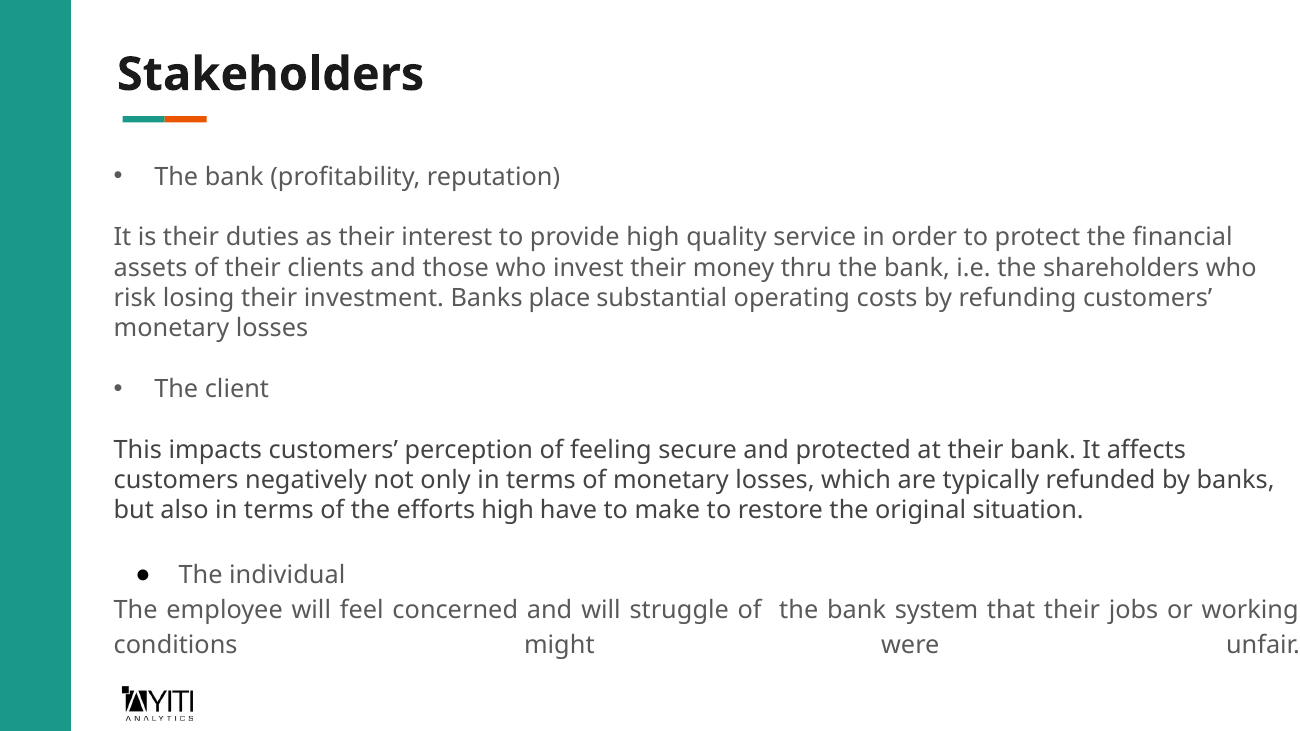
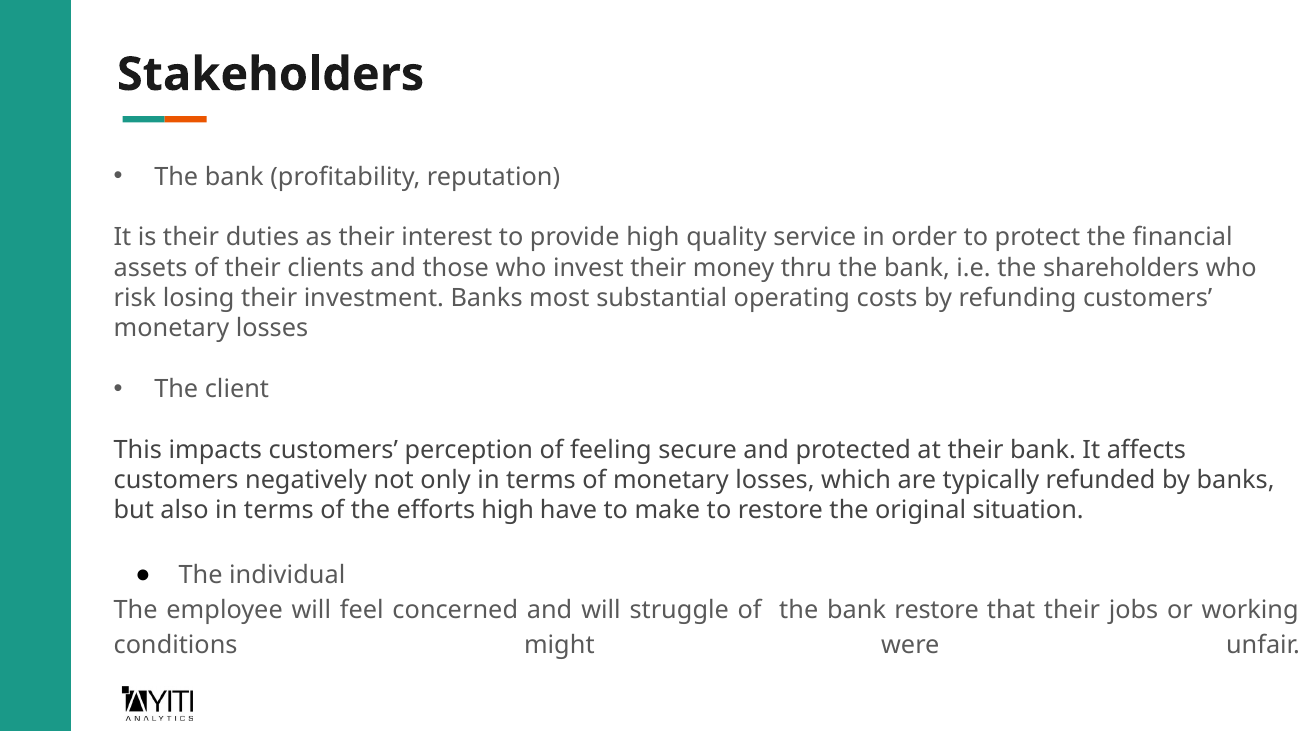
place: place -> most (559, 298)
bank system: system -> restore (937, 611)
